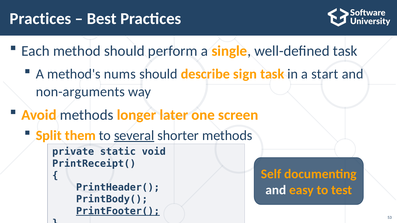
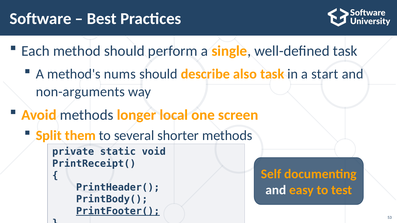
Practices: Practices -> Software (41, 19)
sign: sign -> also (245, 74)
later: later -> local (174, 115)
several underline: present -> none (134, 136)
